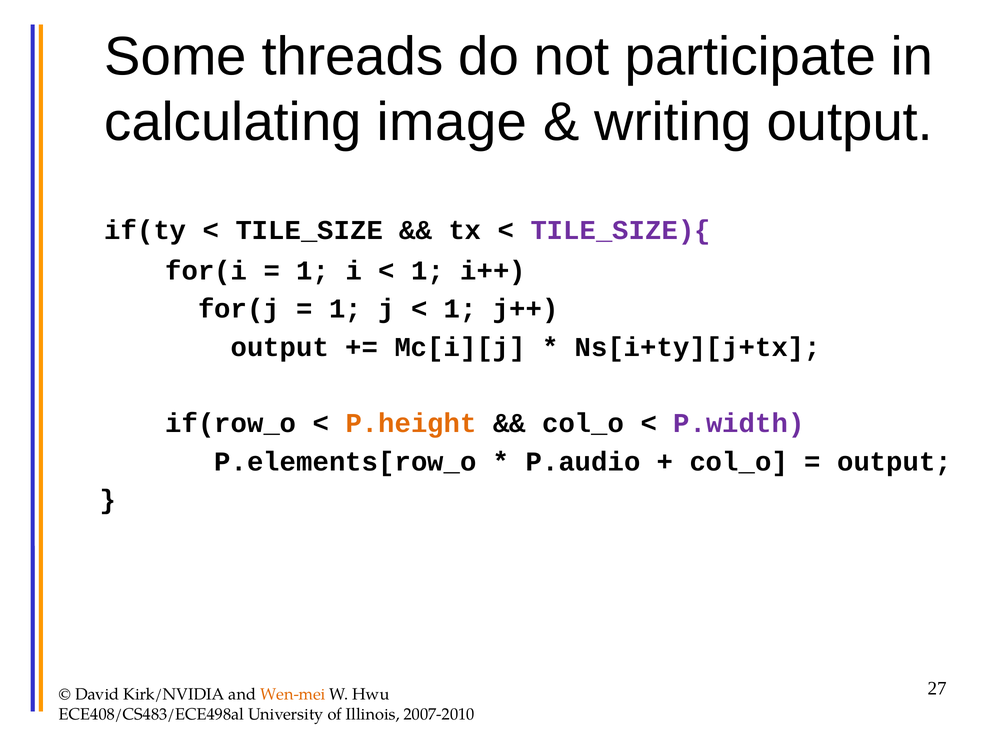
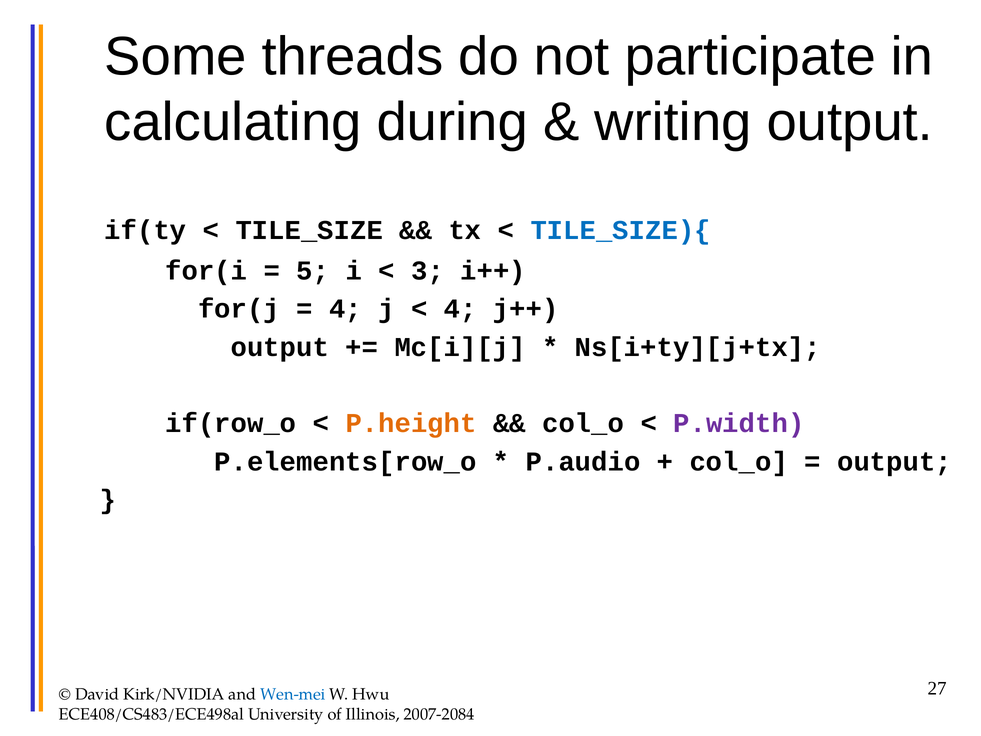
image: image -> during (452, 122)
TILE_SIZE){ colour: purple -> blue (621, 230)
1: 1 -> 5 (313, 271)
1: 1 -> 3 (428, 271)
1: 1 -> 4 (345, 309)
1: 1 -> 4 (460, 309)
Wen-mei colour: orange -> blue (293, 694)
2007-2010: 2007-2010 -> 2007-2084 (439, 714)
